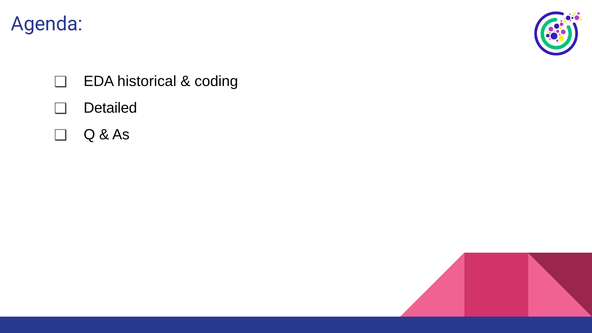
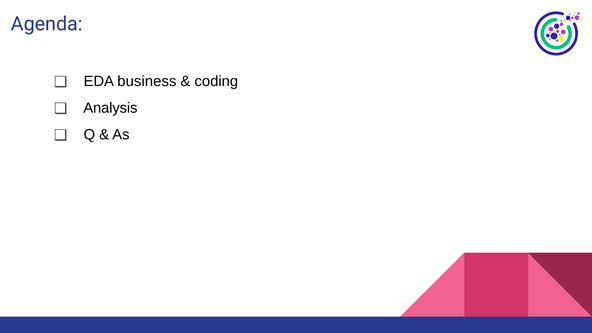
historical: historical -> business (147, 81)
Detailed: Detailed -> Analysis (110, 108)
